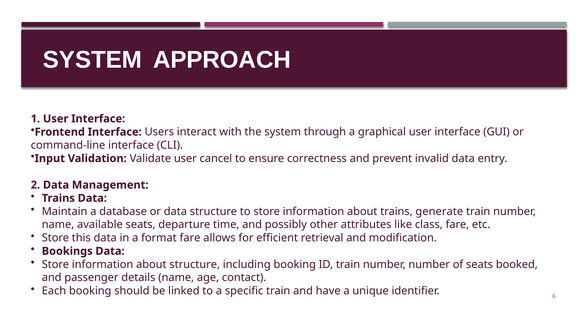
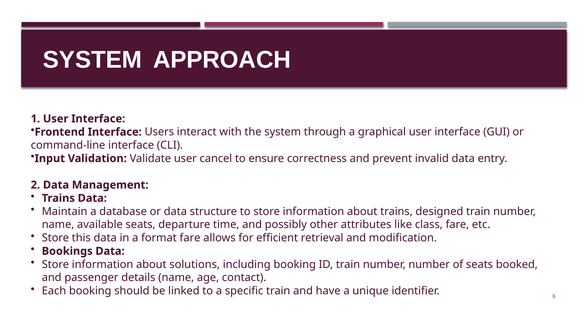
generate: generate -> designed (439, 211)
about structure: structure -> solutions (195, 264)
